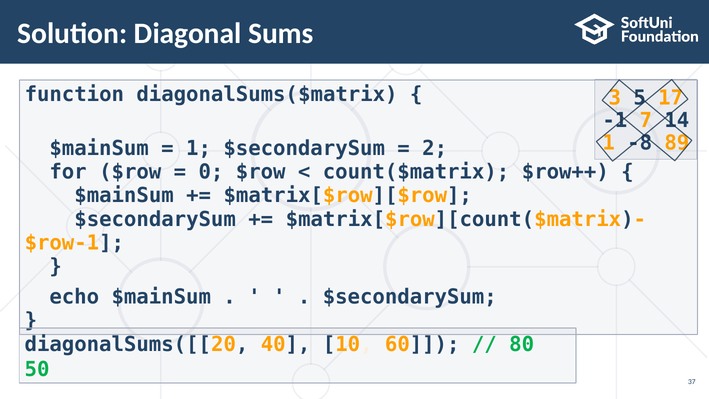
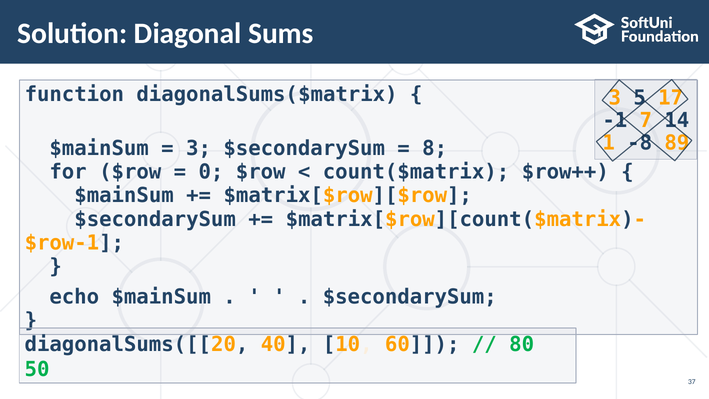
1: 1 -> 3 (199, 148)
2: 2 -> 8 (435, 148)
